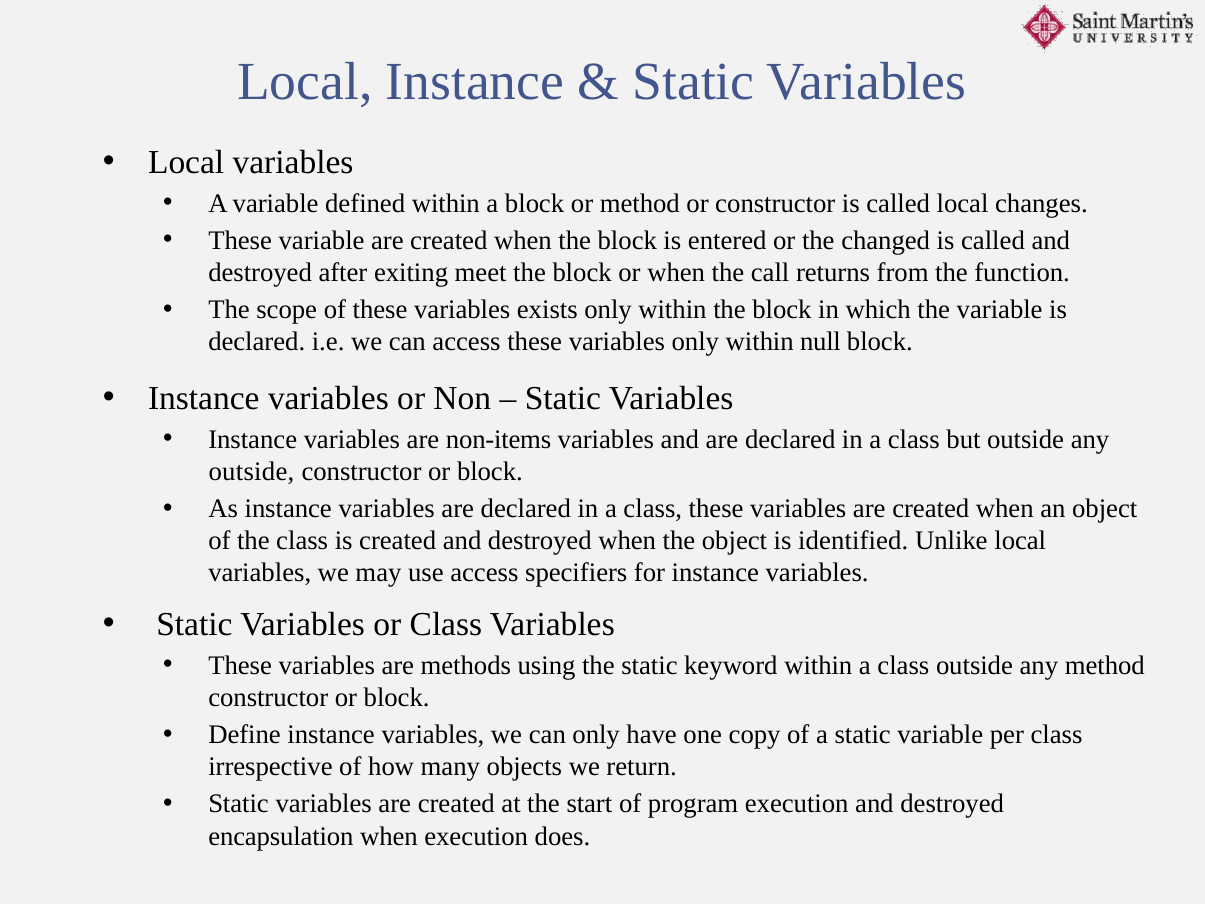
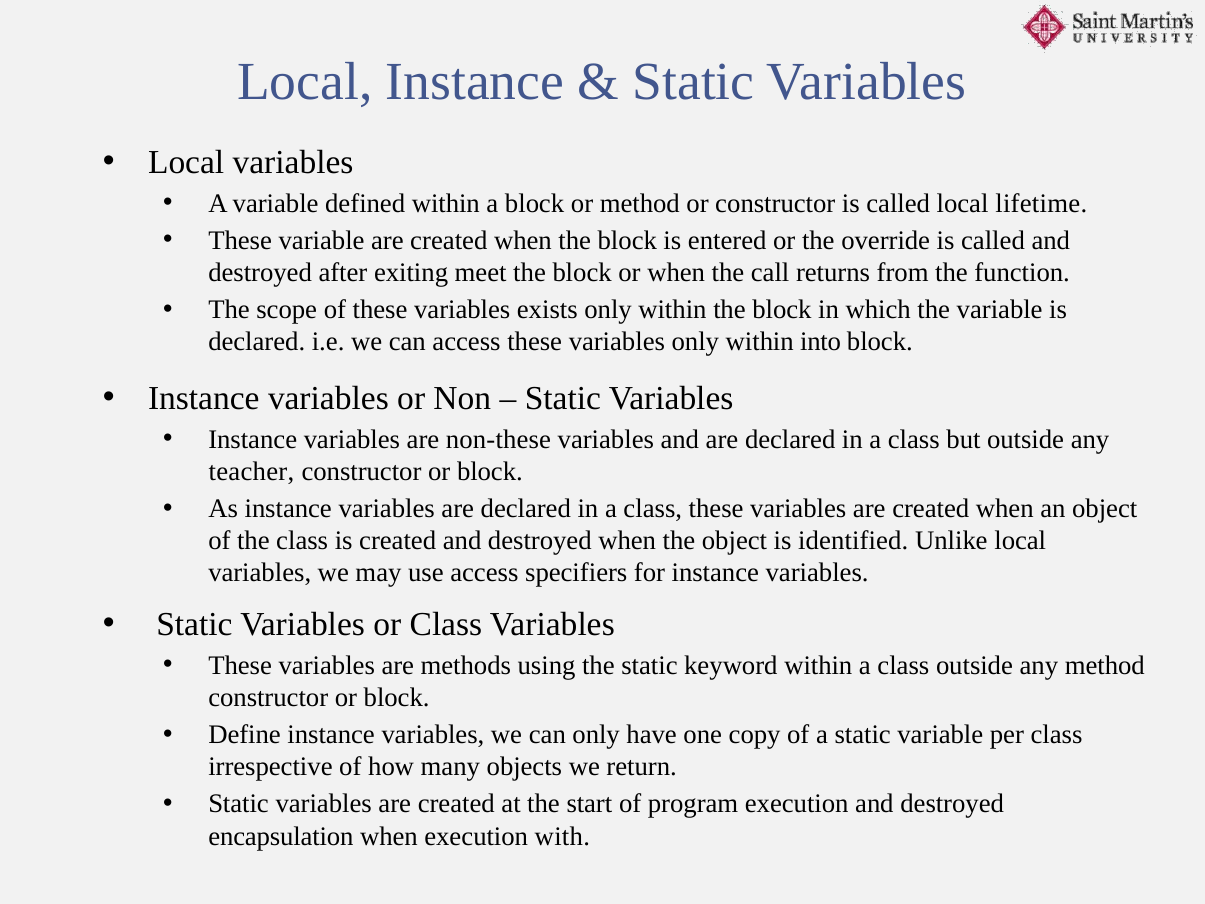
changes: changes -> lifetime (1041, 203)
changed: changed -> override (886, 241)
null: null -> into (821, 342)
non-items: non-items -> non-these (498, 439)
outside: outside -> teacher (251, 472)
does: does -> with (562, 836)
